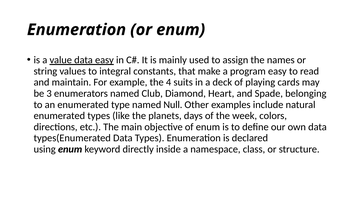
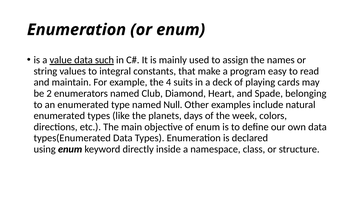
data easy: easy -> such (104, 60)
3: 3 -> 2 (49, 94)
